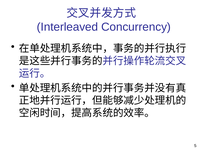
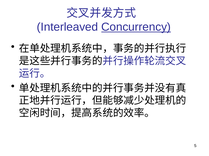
Concurrency underline: none -> present (136, 27)
